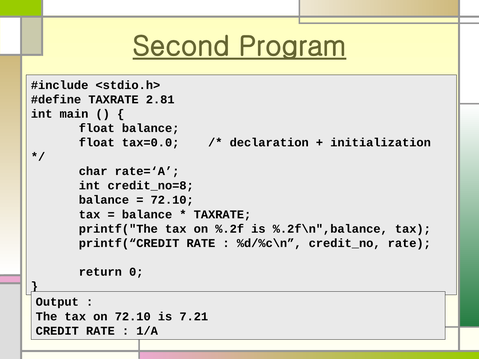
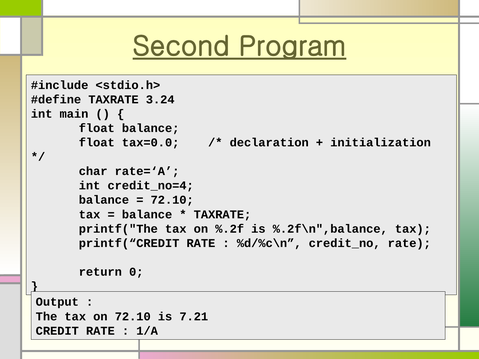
2.81: 2.81 -> 3.24 (160, 100)
credit_no=8: credit_no=8 -> credit_no=4 (151, 186)
